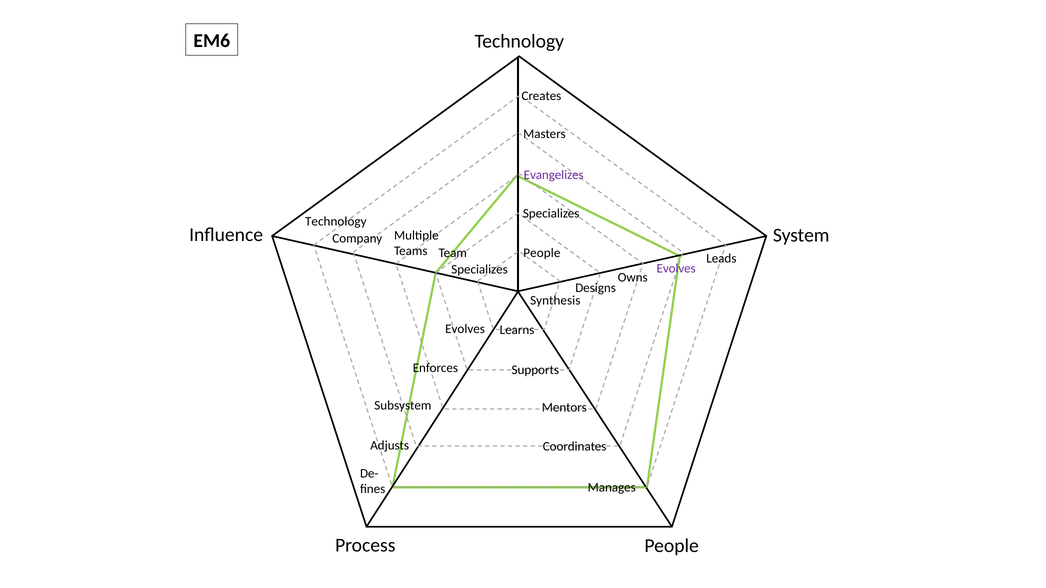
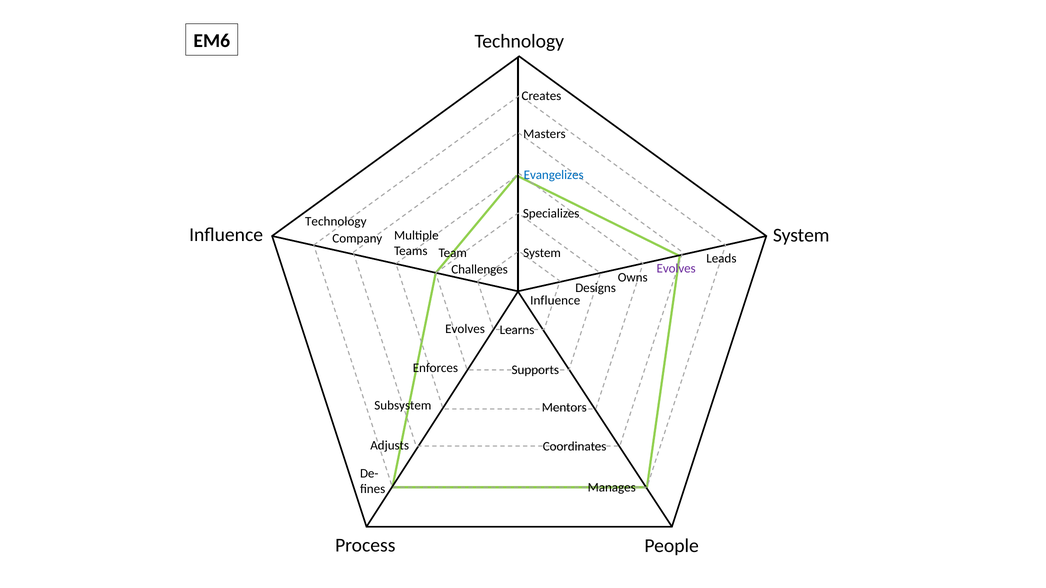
Evangelizes colour: purple -> blue (554, 175)
People: People -> System (542, 253)
Specializes: Specializes -> Challenges (480, 269)
Synthesis: Synthesis -> Influence (555, 300)
